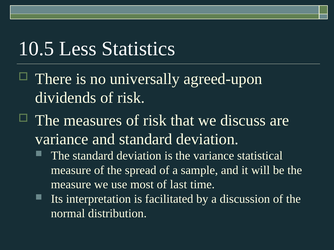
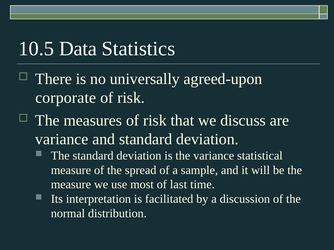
Less: Less -> Data (78, 49)
dividends: dividends -> corporate (66, 98)
